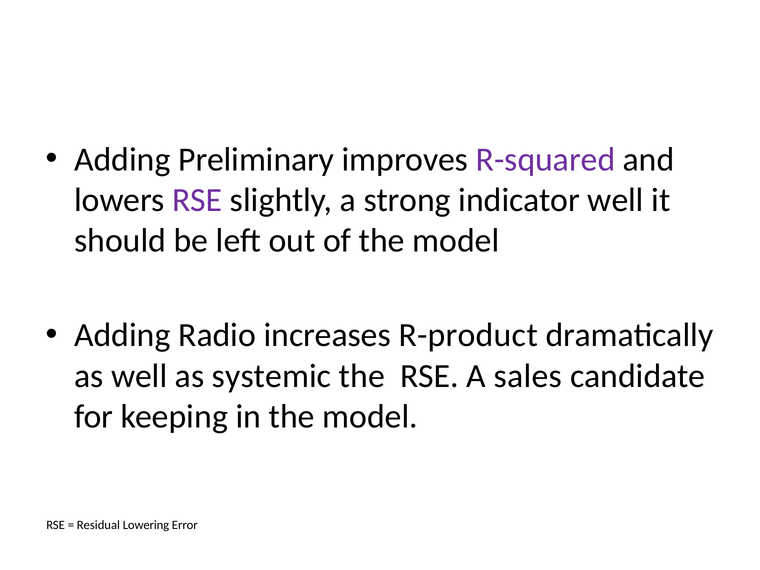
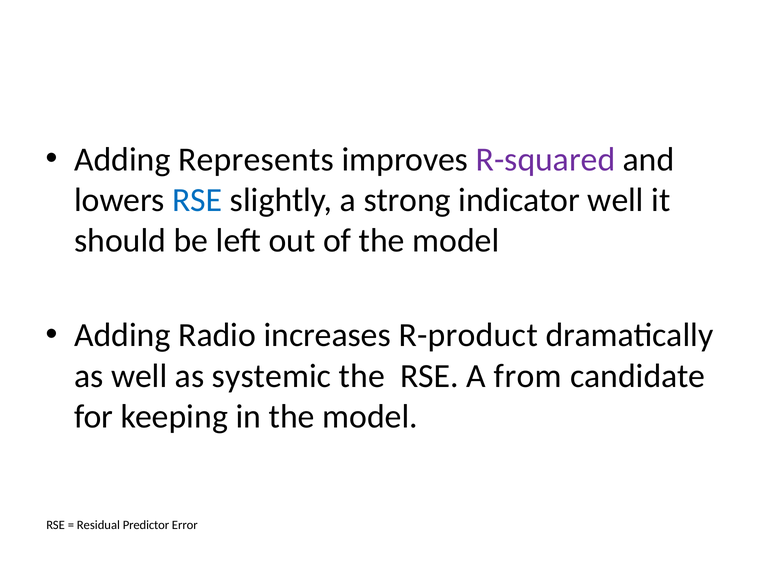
Preliminary: Preliminary -> Represents (256, 159)
RSE colour: purple -> blue (197, 200)
sales: sales -> from (528, 376)
Lowering: Lowering -> Predictor (146, 525)
